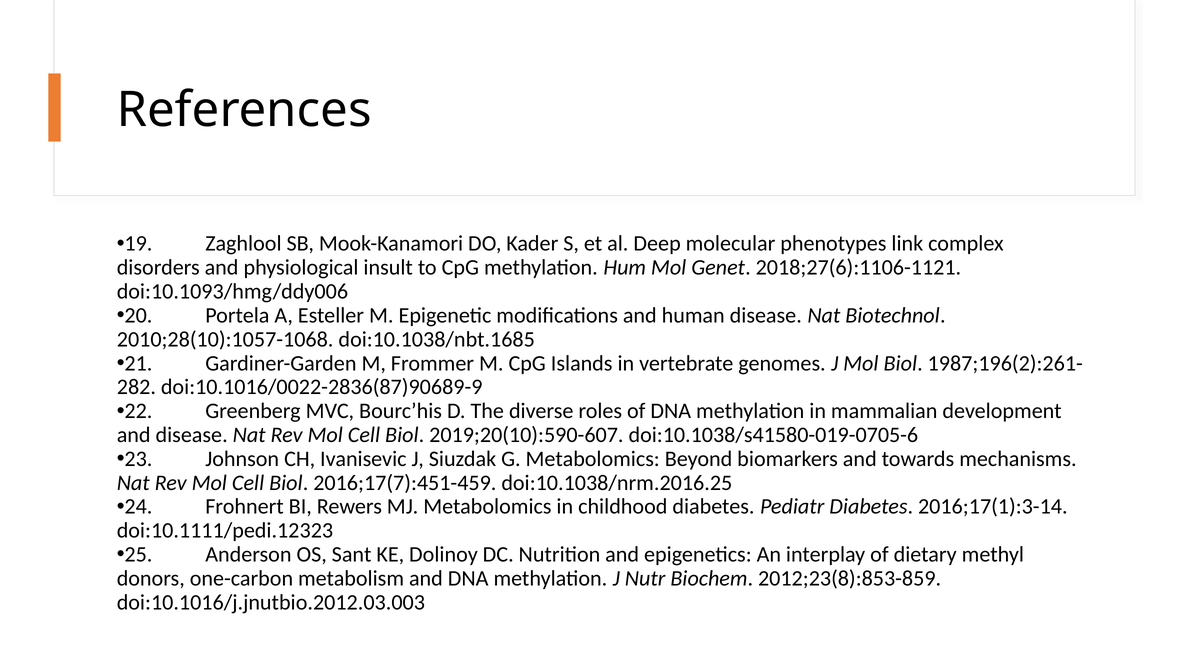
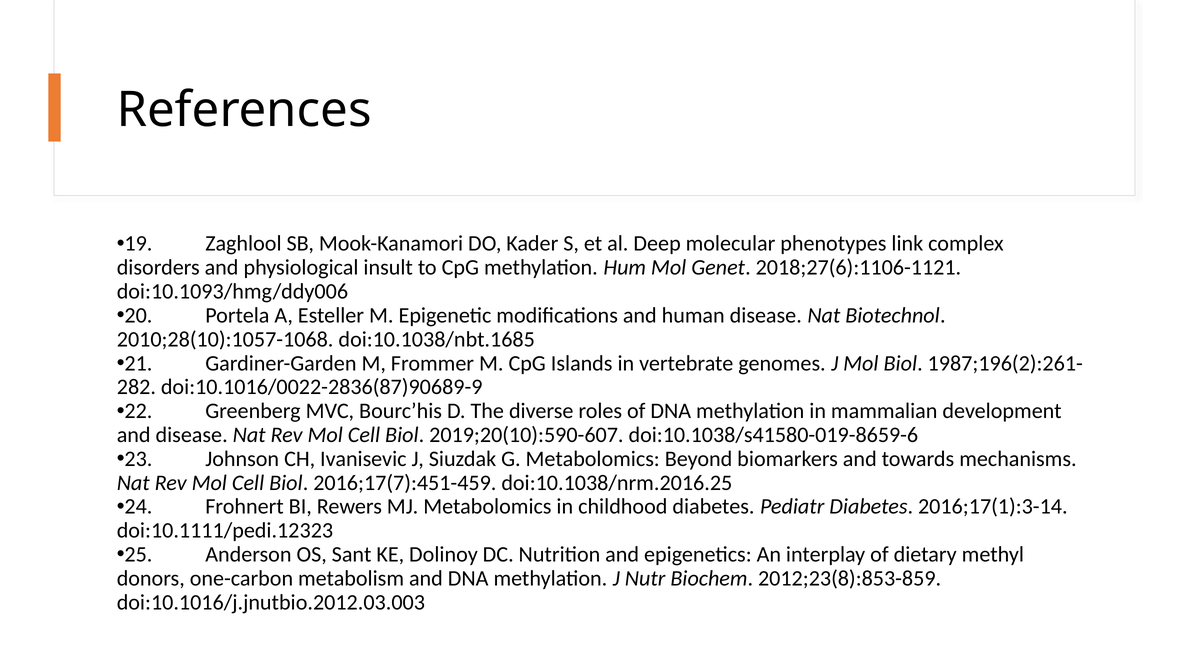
doi:10.1038/s41580-019-0705-6: doi:10.1038/s41580-019-0705-6 -> doi:10.1038/s41580-019-8659-6 (773, 435)
